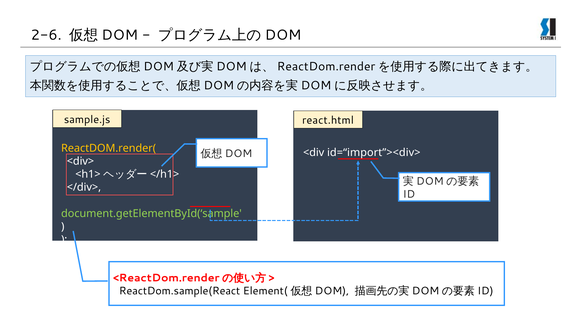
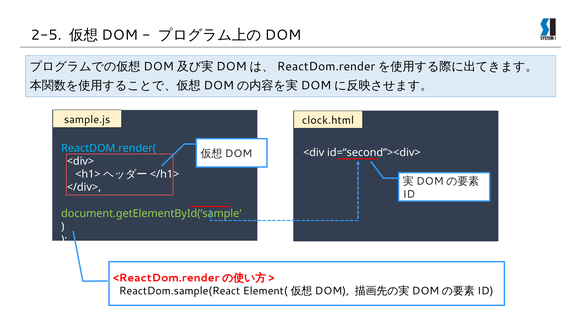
2-6: 2-6 -> 2-5 (46, 35)
react.html: react.html -> clock.html (328, 120)
ReactDOM.render( colour: yellow -> light blue (109, 148)
id=“import”><div>: id=“import”><div> -> id=“second”><div> (374, 152)
